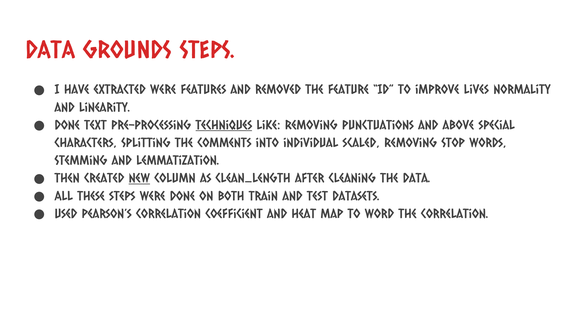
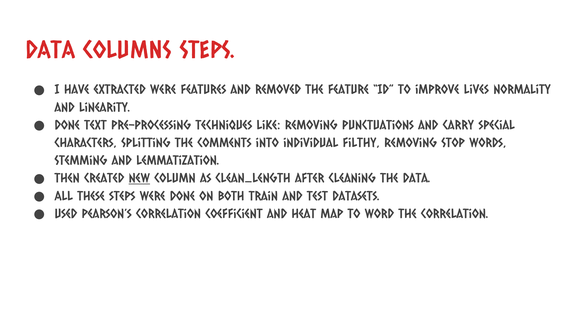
GROUNDS: GROUNDS -> COLUMNS (127, 50)
techniques underline: present -> none (224, 125)
above: above -> carry (458, 125)
scaled: scaled -> filthy (361, 143)
